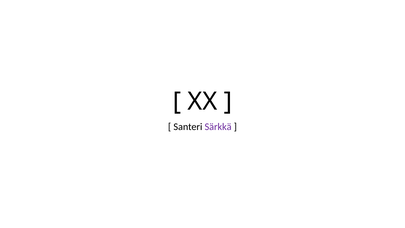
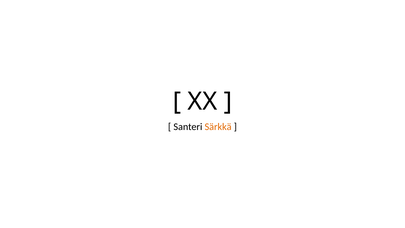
Särkkä colour: purple -> orange (218, 127)
